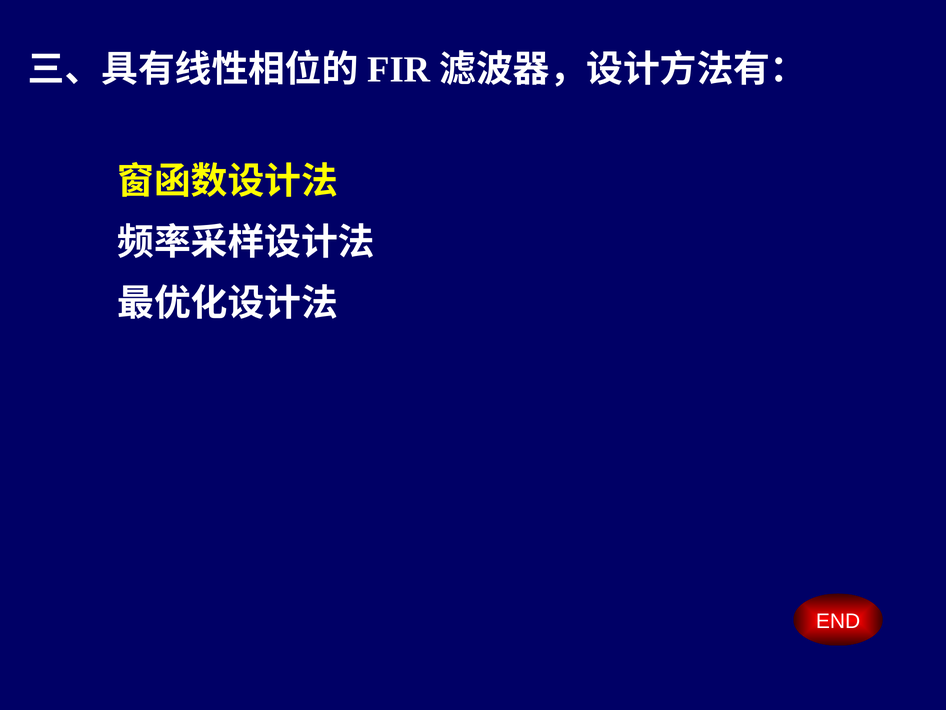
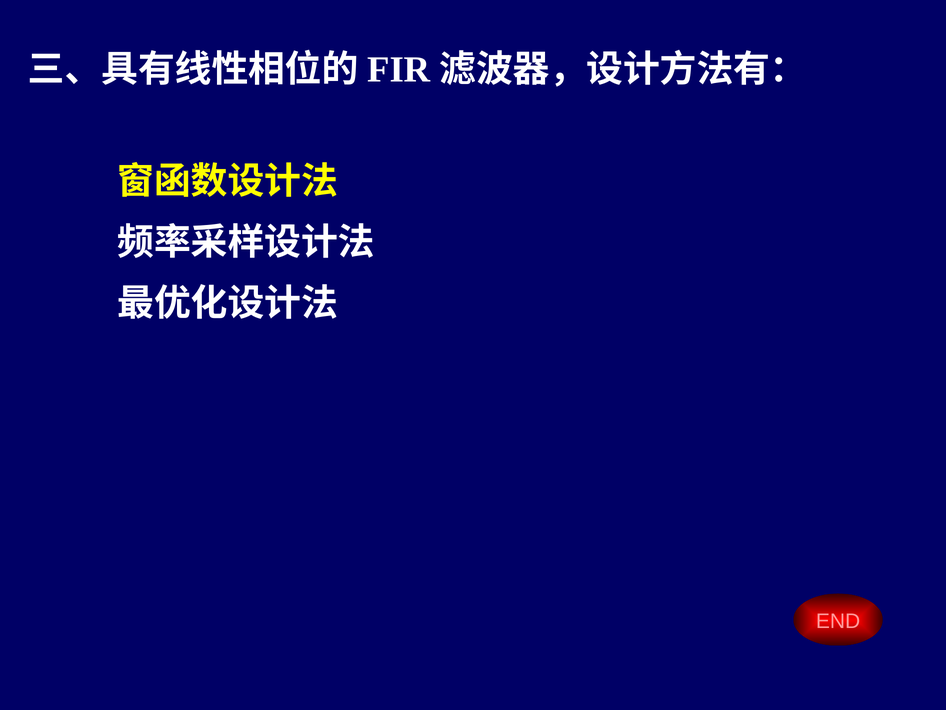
END colour: white -> pink (838, 621)
